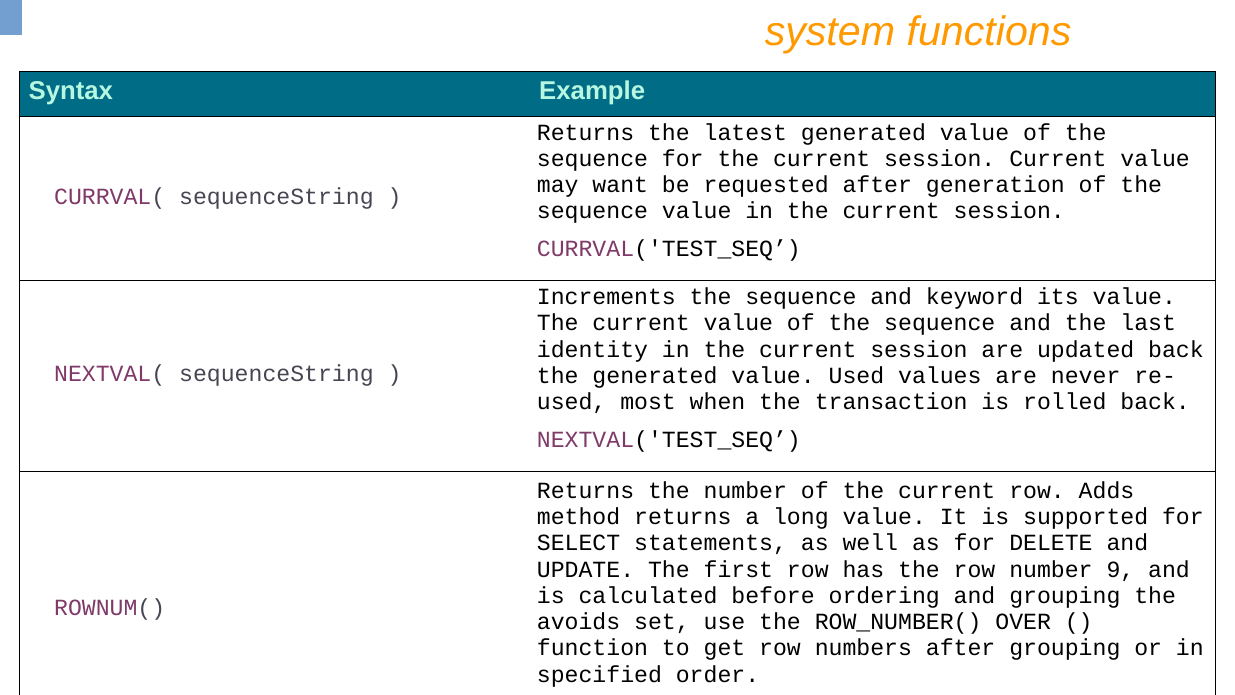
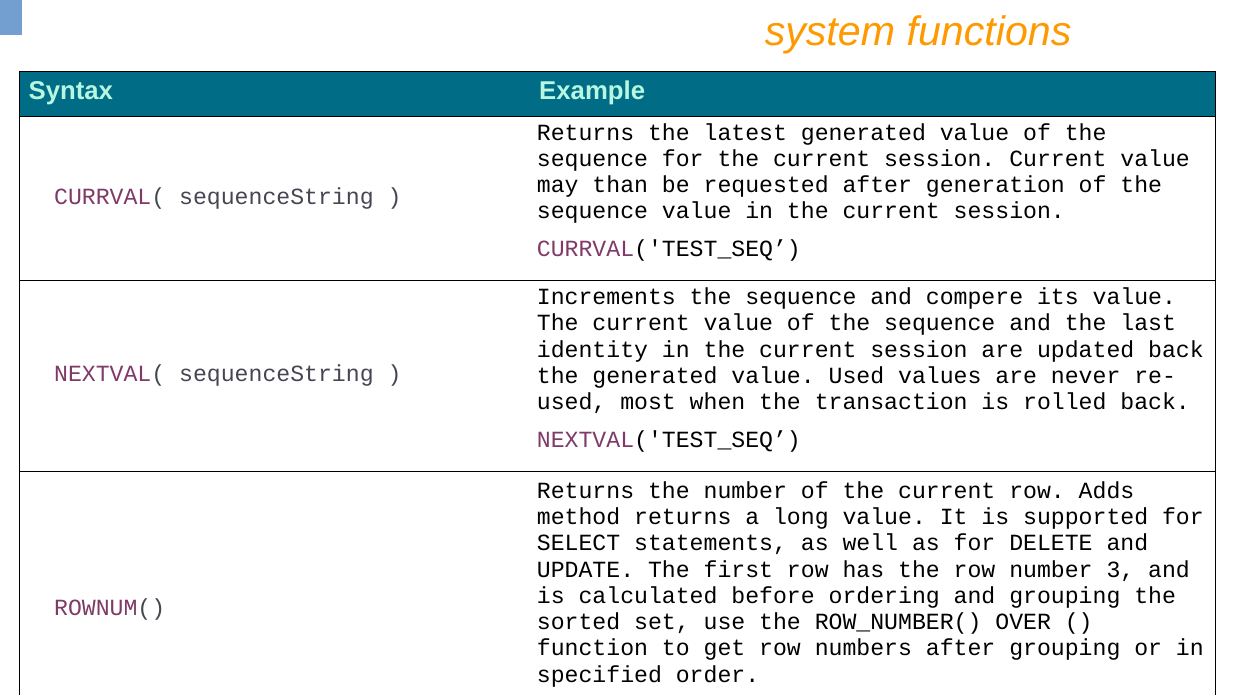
want: want -> than (620, 185)
keyword: keyword -> compere (975, 297)
9: 9 -> 3 (1120, 569)
avoids: avoids -> sorted (579, 622)
